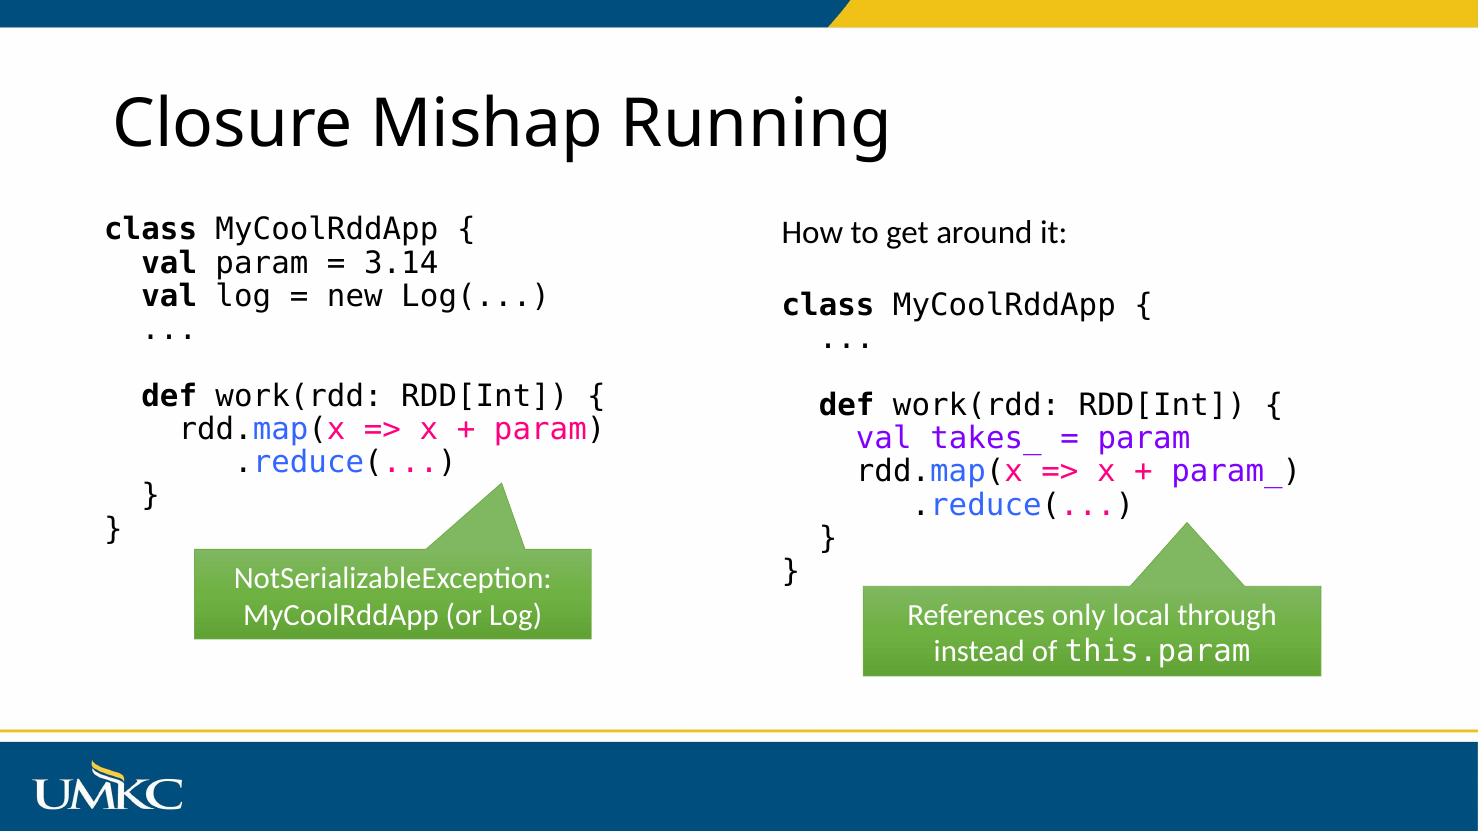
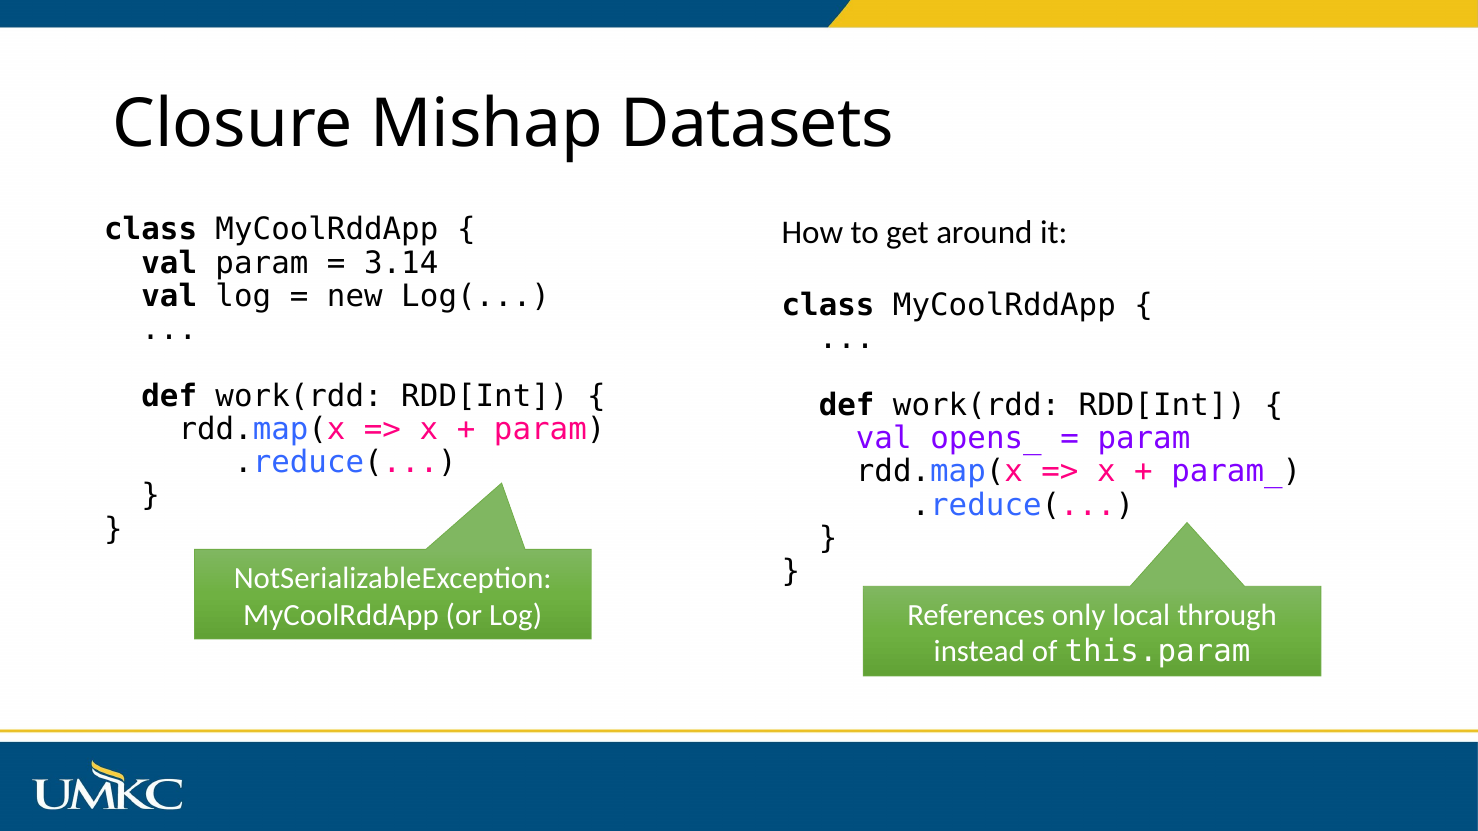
Running: Running -> Datasets (757, 124)
takes_: takes_ -> opens_ (986, 439)
